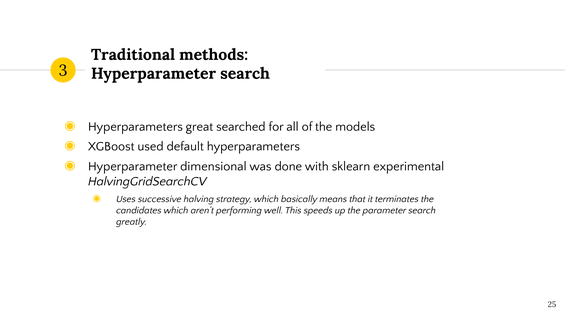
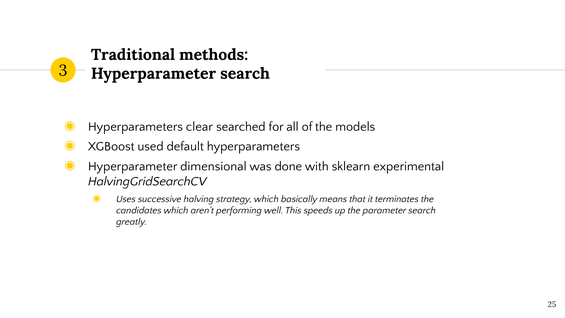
great: great -> clear (199, 127)
